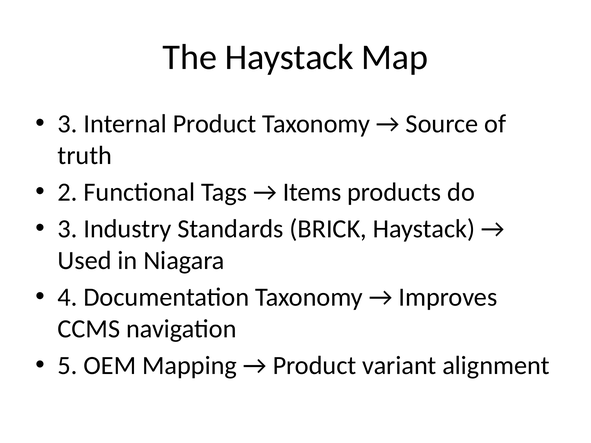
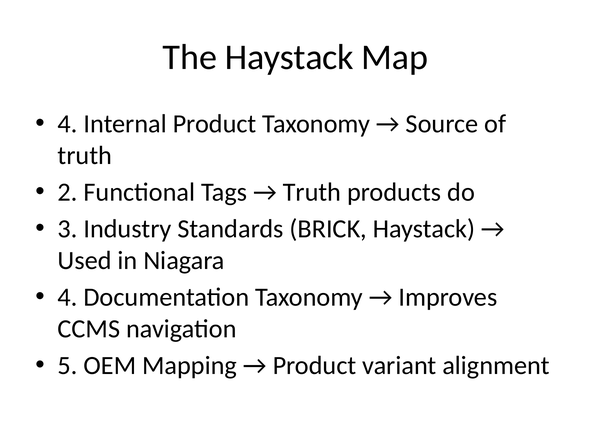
3: 3 -> 4 (68, 124)
Items: Items -> Truth (312, 192)
